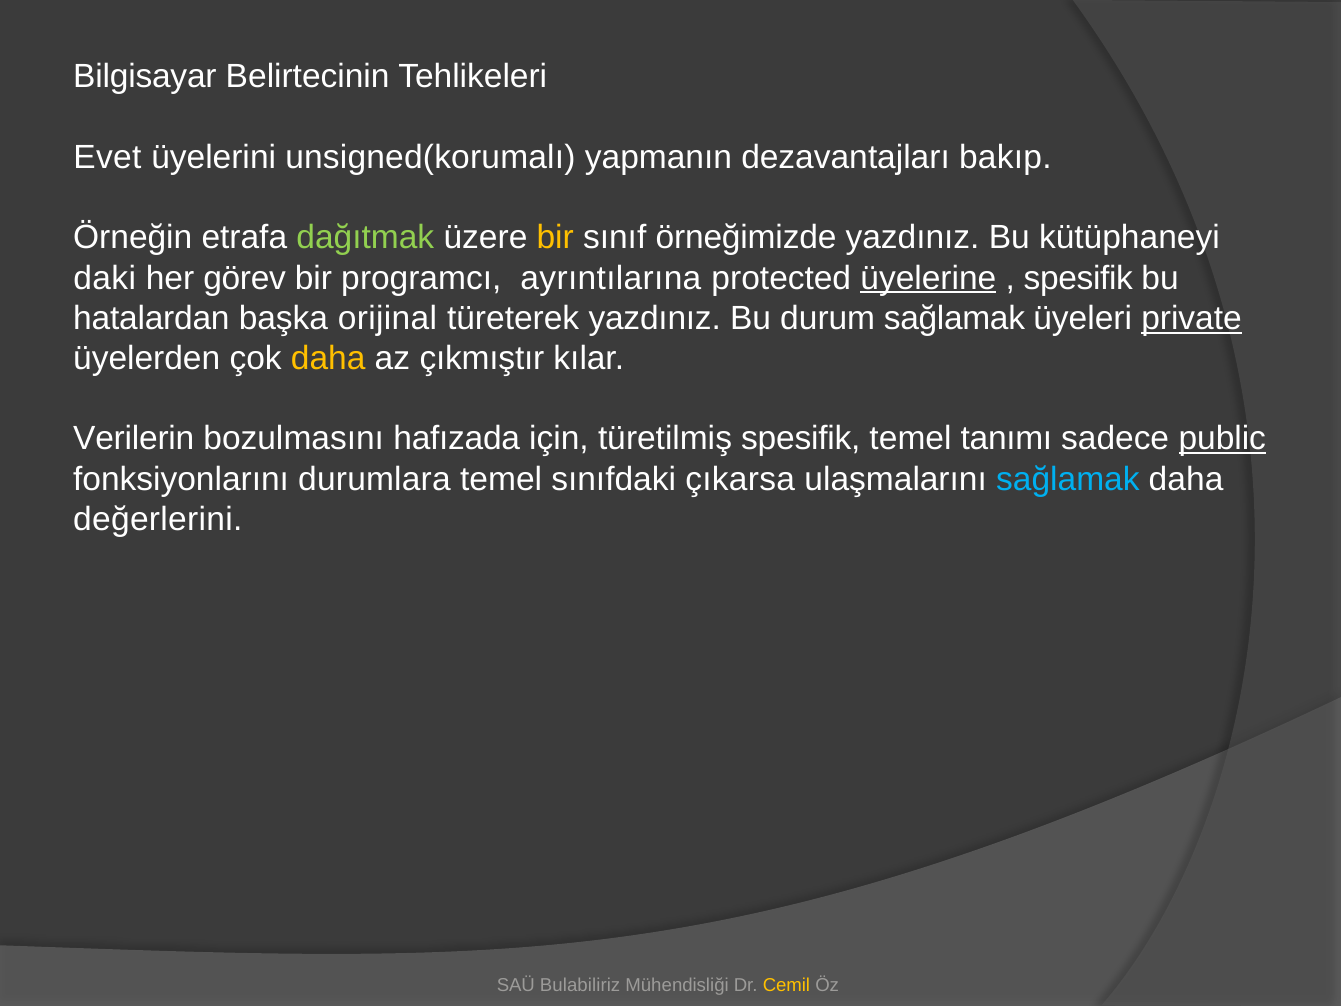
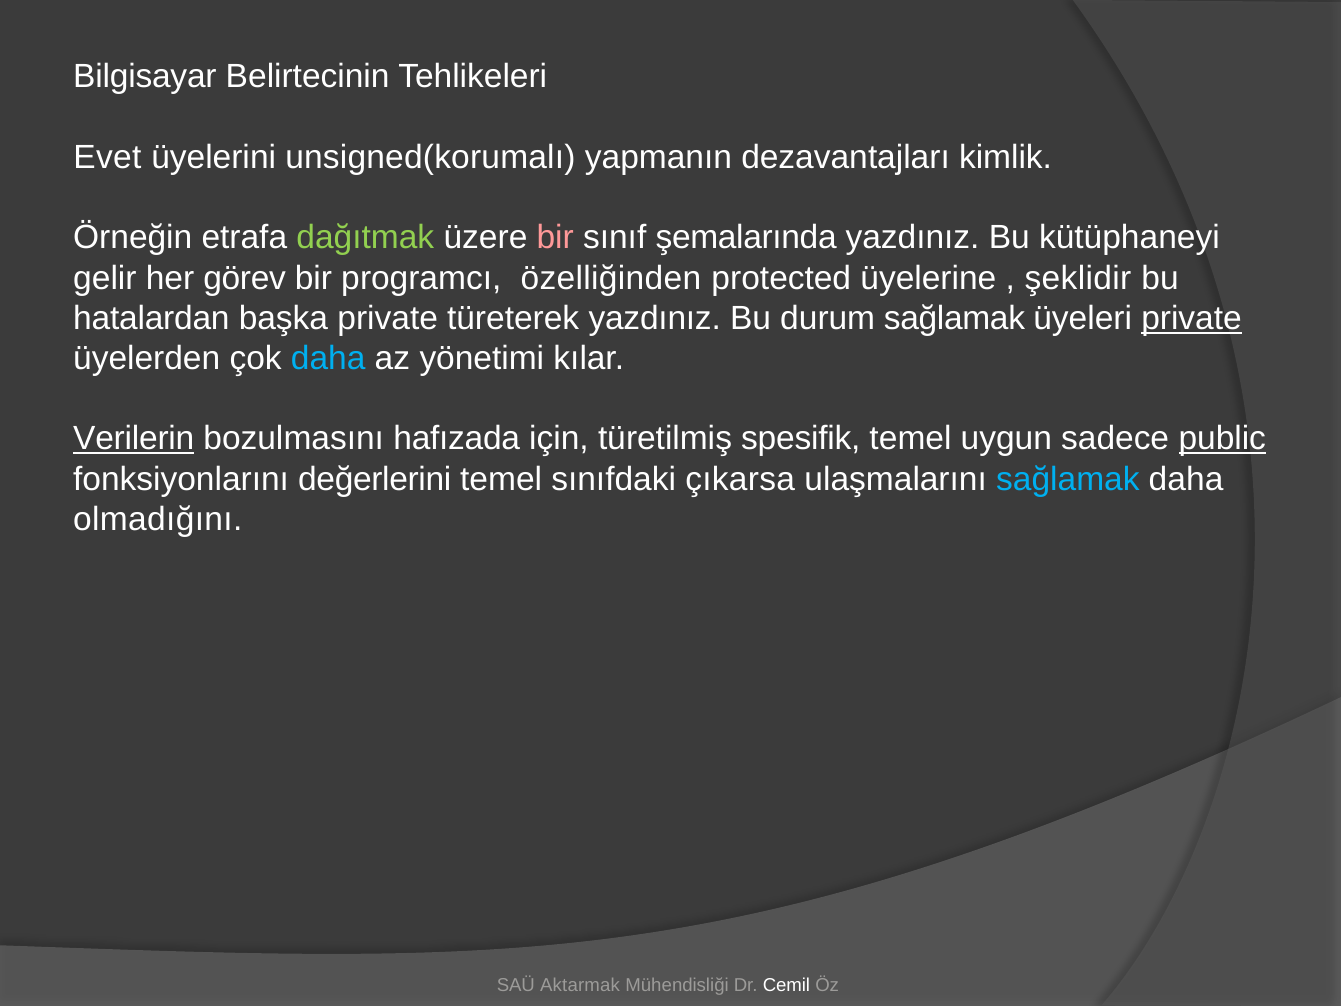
bakıp: bakıp -> kimlik (1006, 157)
bir colour: yellow -> pink (555, 238)
örneğimizde: örneğimizde -> şemalarında (746, 238)
daki: daki -> gelir (105, 278)
ayrıntılarına: ayrıntılarına -> özelliğinden (611, 278)
üyelerine underline: present -> none (928, 278)
spesifik: spesifik -> şeklidir (1078, 278)
başka orijinal: orijinal -> private (388, 318)
daha colour: yellow -> light blue (328, 358)
çıkmıştır: çıkmıştır -> yönetimi (482, 358)
Verilerin underline: none -> present (134, 439)
tanımı: tanımı -> uygun (1006, 439)
durumlara: durumlara -> değerlerini (375, 479)
değerlerini: değerlerini -> olmadığını (158, 519)
Bulabiliriz: Bulabiliriz -> Aktarmak (580, 985)
Cemil colour: yellow -> white (786, 985)
